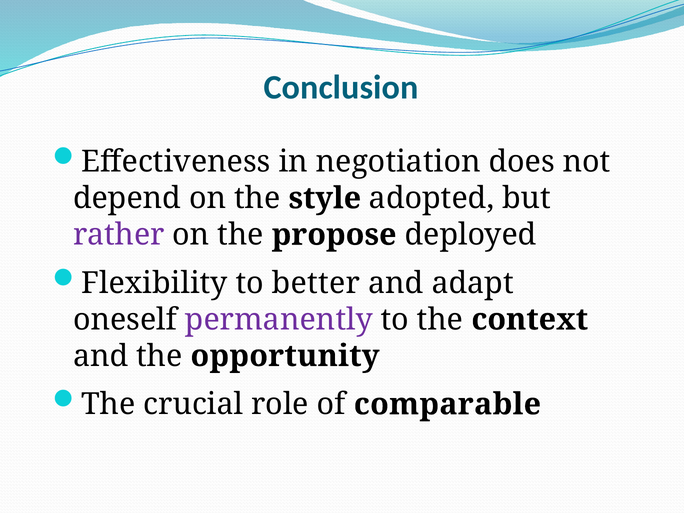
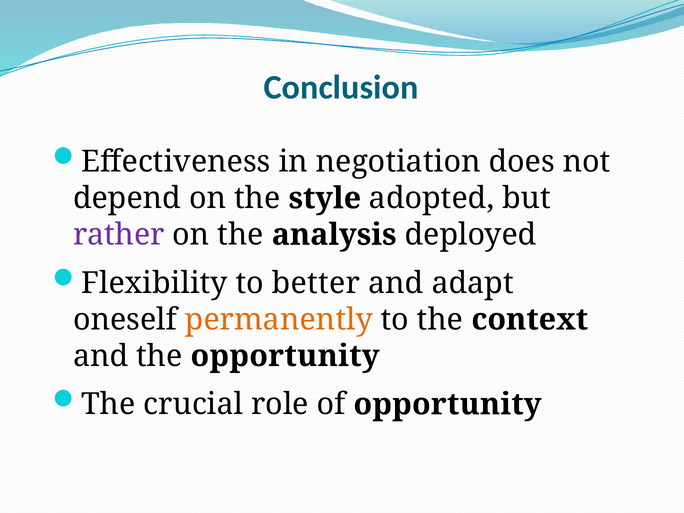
propose: propose -> analysis (334, 235)
permanently colour: purple -> orange (279, 319)
of comparable: comparable -> opportunity (447, 404)
